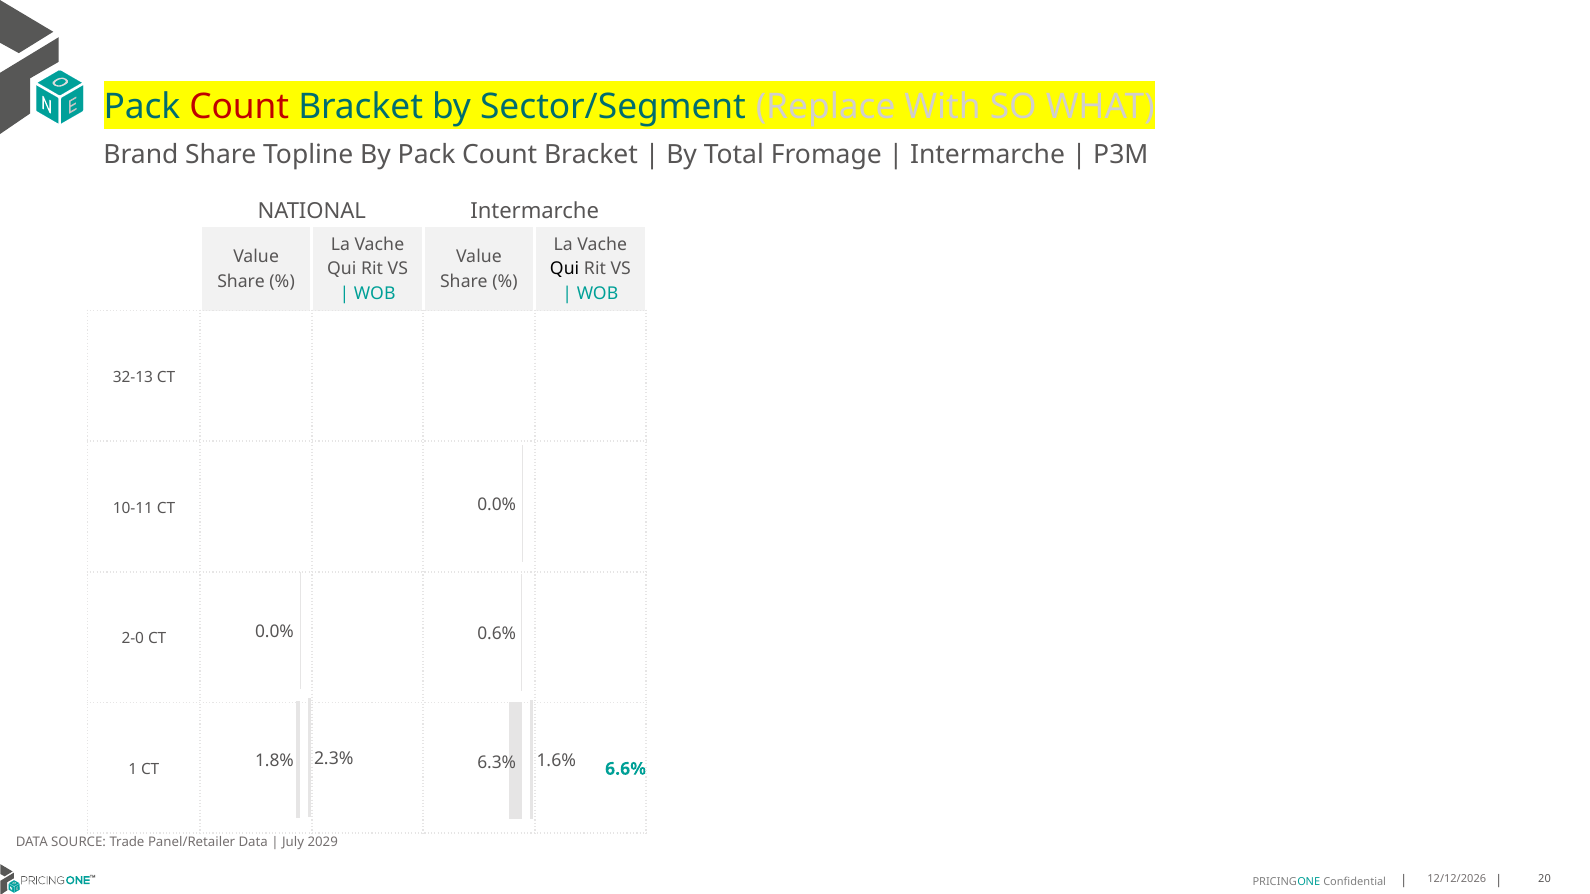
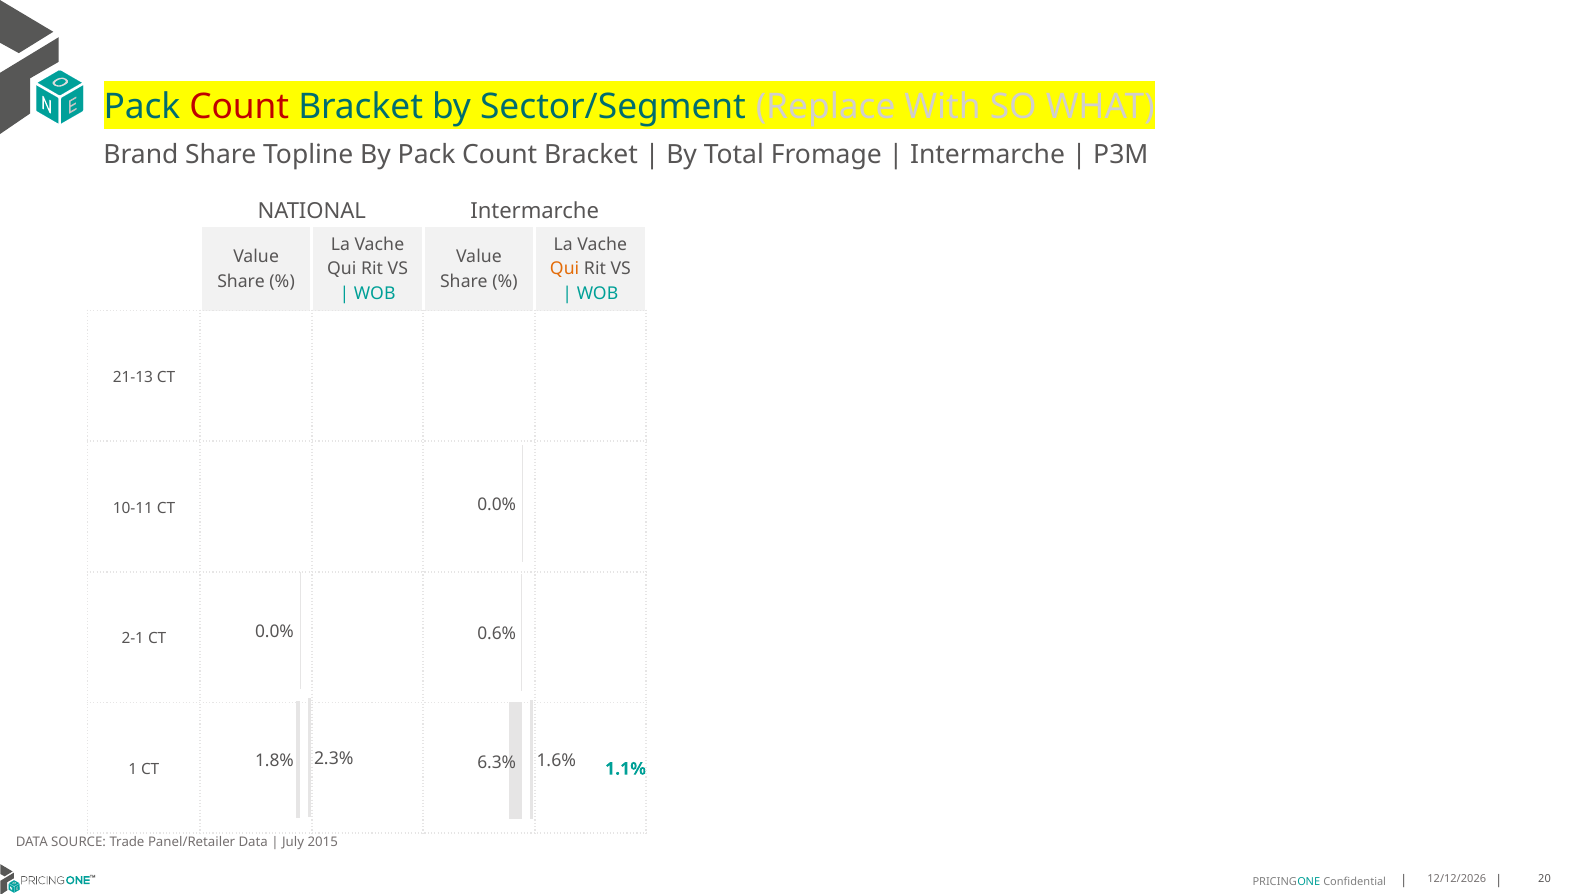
Qui colour: black -> orange (565, 269)
32-13: 32-13 -> 21-13 (133, 377)
2-0: 2-0 -> 2-1 (133, 639)
6.6%: 6.6% -> 1.1% (626, 769)
2029: 2029 -> 2015 (323, 842)
